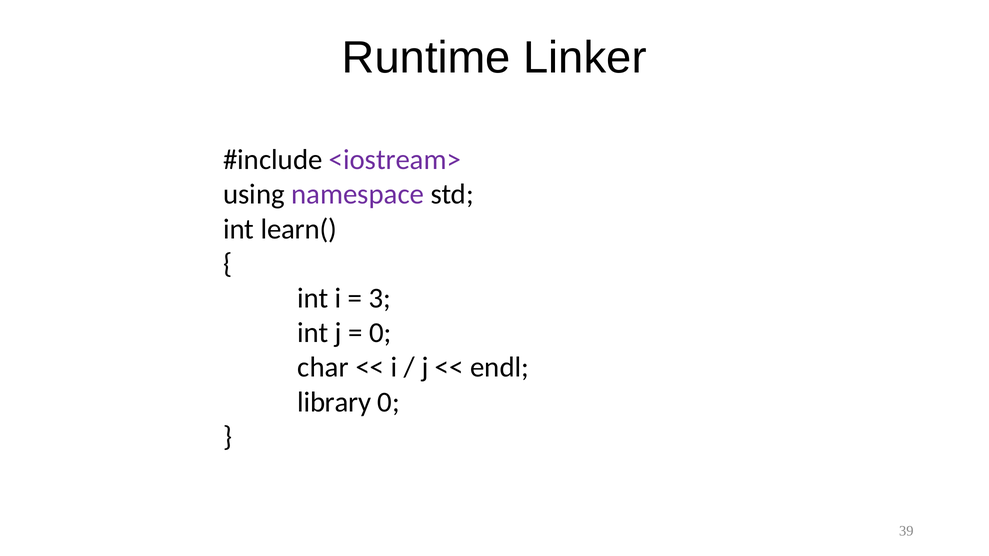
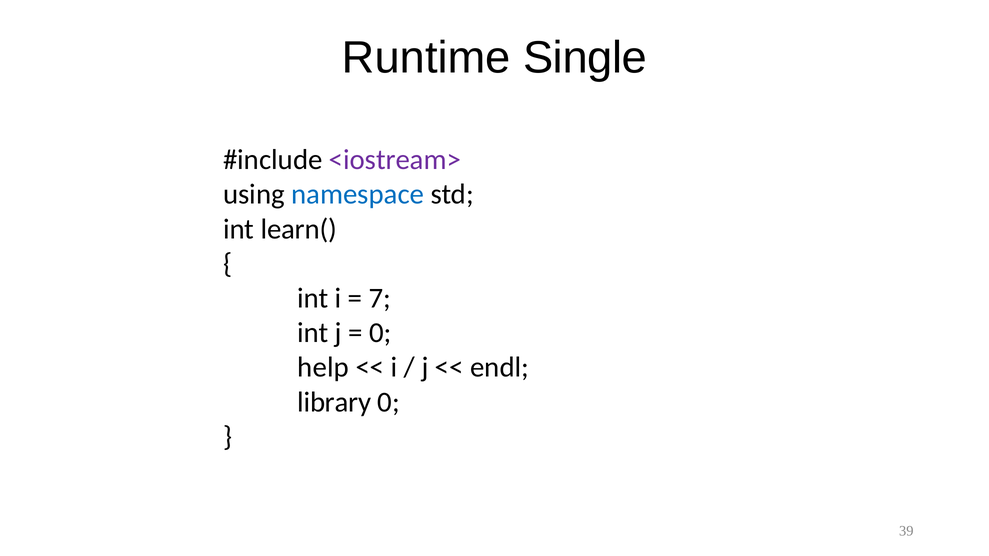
Linker: Linker -> Single (585, 58)
namespace colour: purple -> blue (358, 195)
3: 3 -> 7 (380, 298)
char: char -> help (323, 368)
